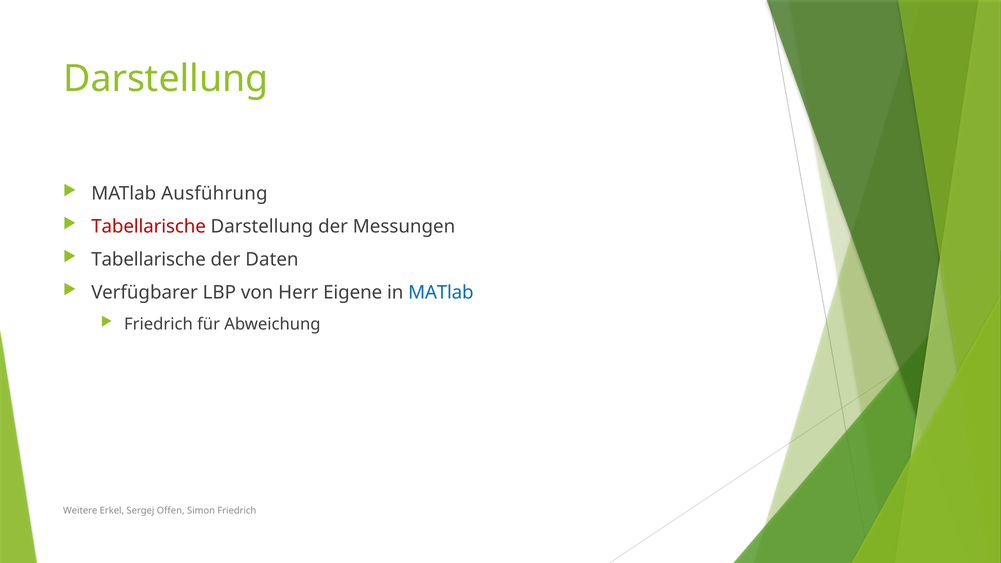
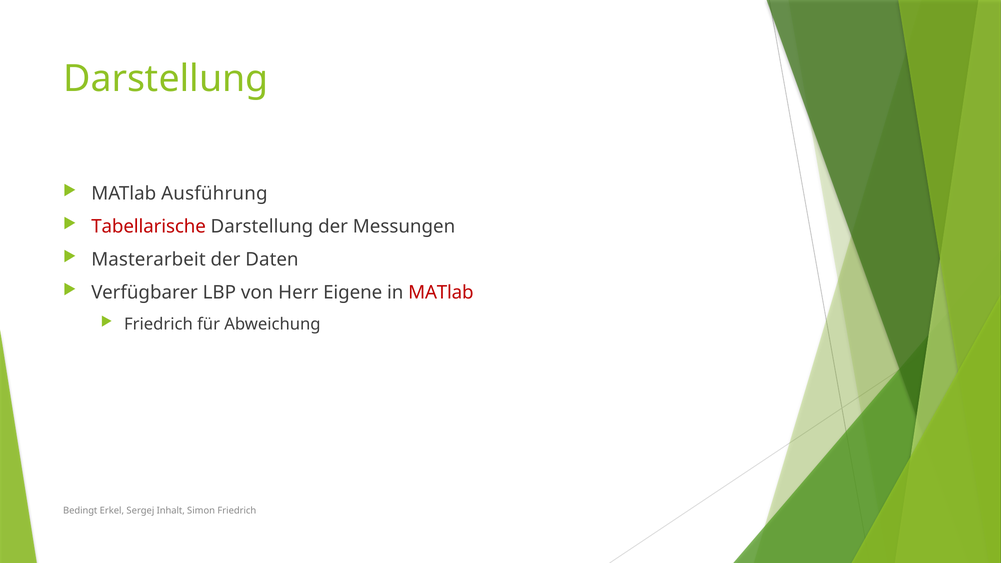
Tabellarische: Tabellarische -> Masterarbeit (148, 260)
MATlab colour: blue -> red (441, 293)
Weitere: Weitere -> Bedingt (80, 511)
Offen: Offen -> Inhalt (171, 511)
